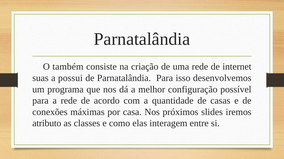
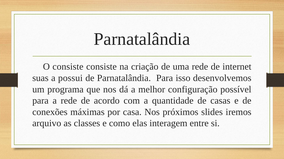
O também: também -> consiste (68, 67)
atributo: atributo -> arquivo (47, 124)
